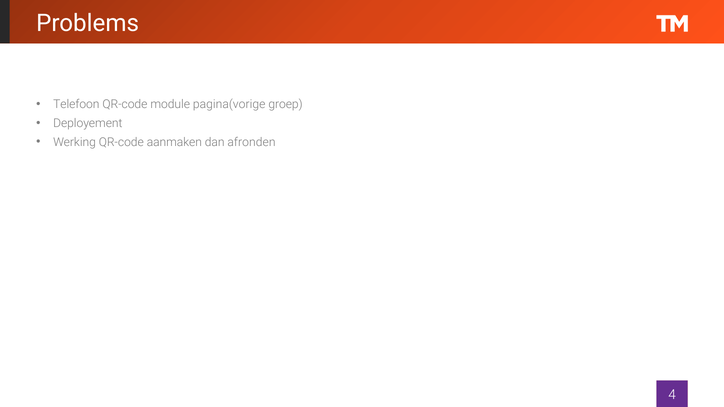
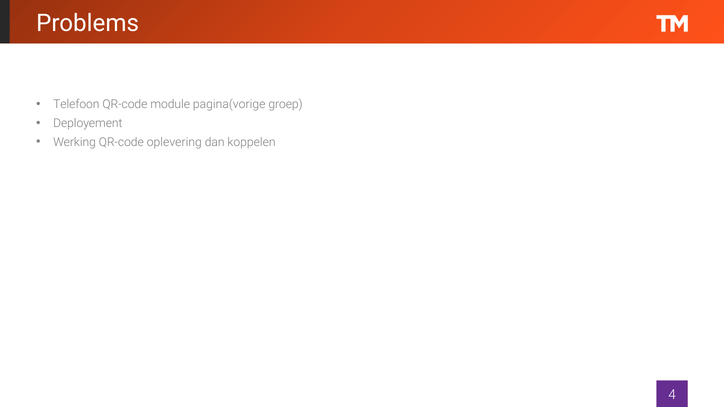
aanmaken: aanmaken -> oplevering (174, 142)
afronden: afronden -> koppelen (252, 142)
